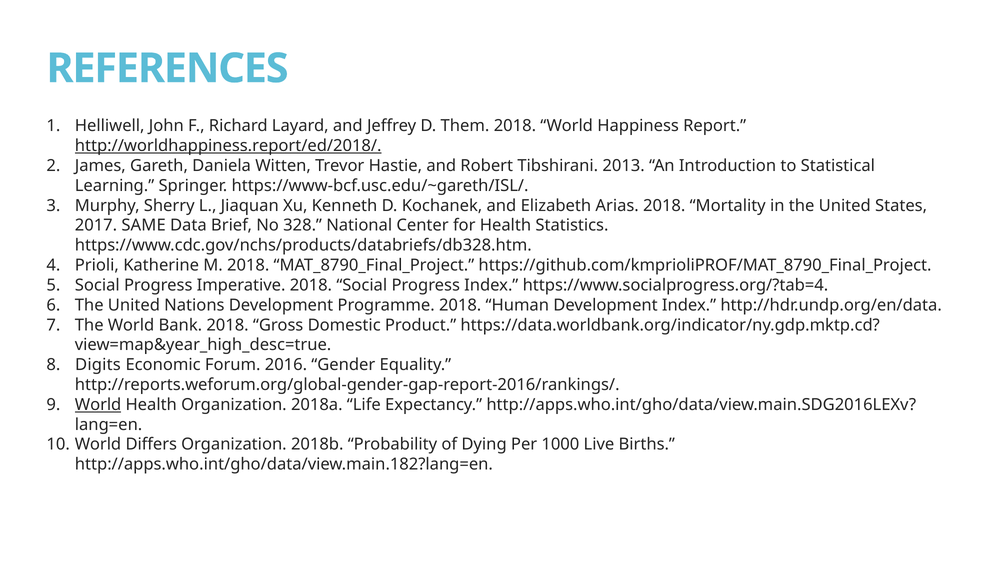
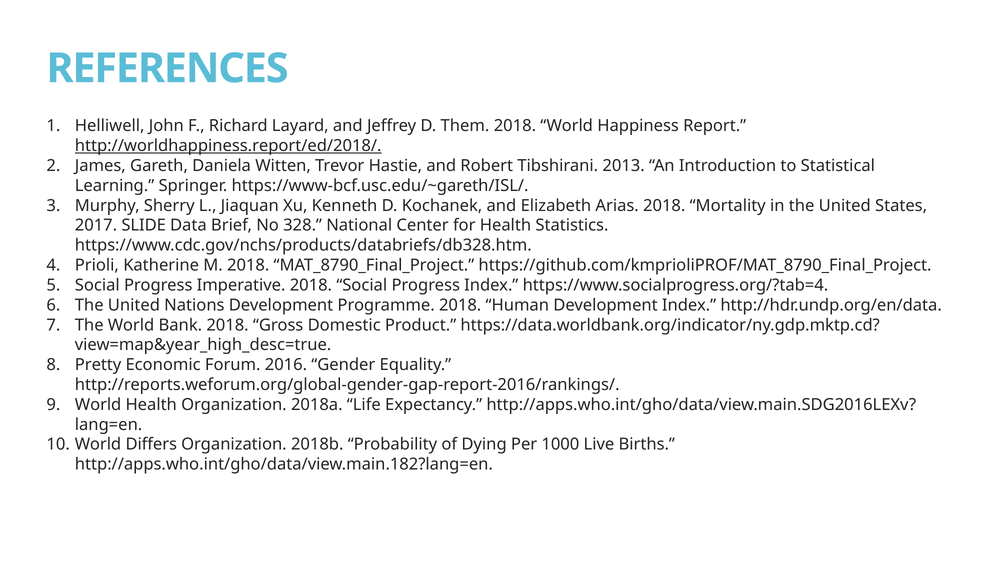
SAME: SAME -> SLIDE (144, 225)
Digits: Digits -> Pretty (98, 365)
World underline: present -> none (98, 405)
